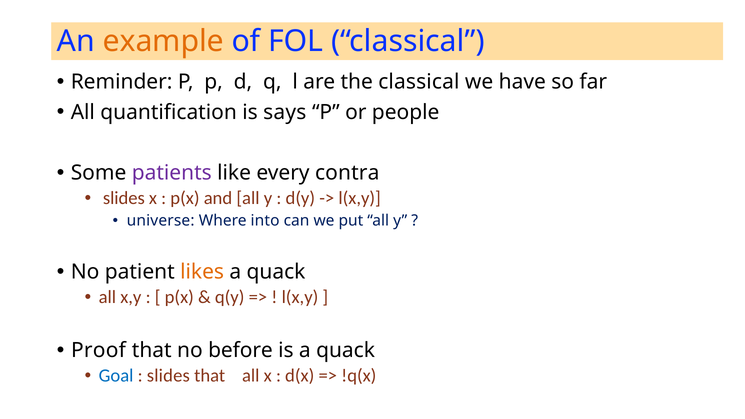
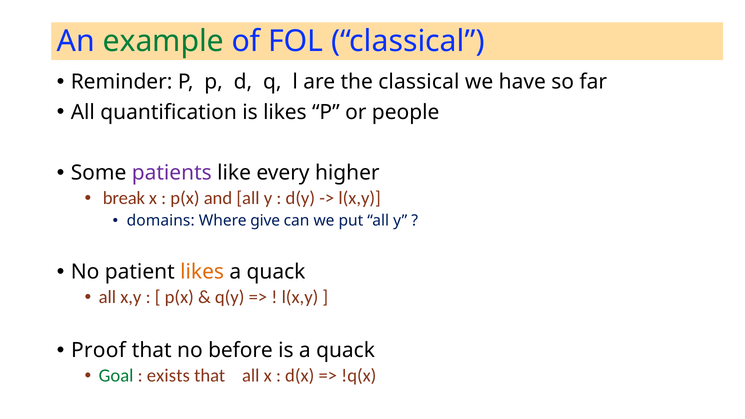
example colour: orange -> green (163, 41)
is says: says -> likes (285, 112)
contra: contra -> higher (347, 173)
slides: slides -> break (124, 198)
universe: universe -> domains (161, 221)
into: into -> give (265, 221)
Goal colour: blue -> green (116, 376)
slides: slides -> exists (168, 376)
